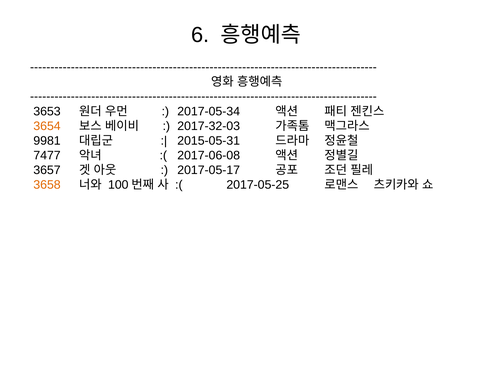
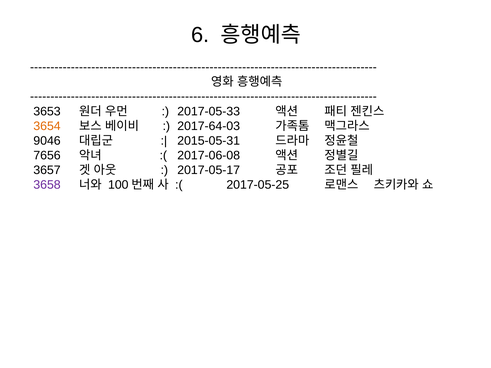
2017-05-34: 2017-05-34 -> 2017-05-33 (209, 111)
2017-32-03: 2017-32-03 -> 2017-64-03 (209, 126)
9981: 9981 -> 9046 (47, 141)
7477: 7477 -> 7656 (47, 156)
3658 colour: orange -> purple (47, 185)
